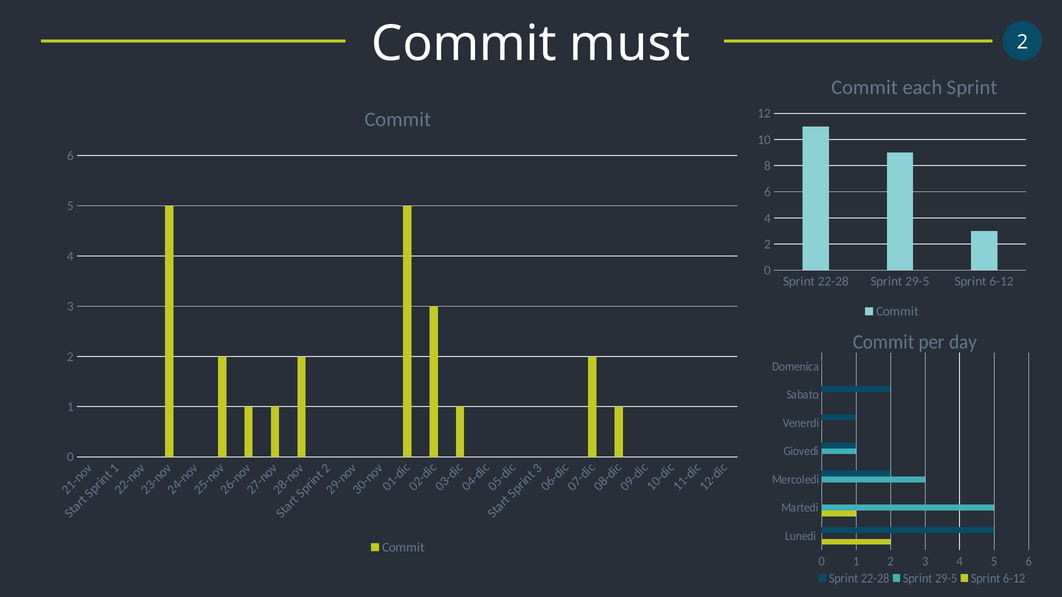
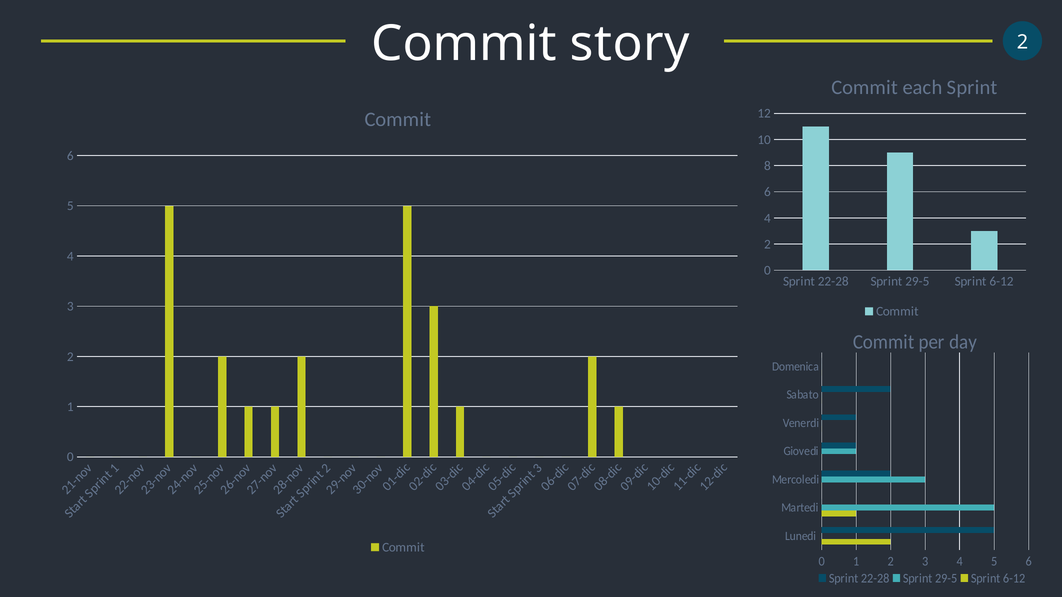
must: must -> story (630, 44)
